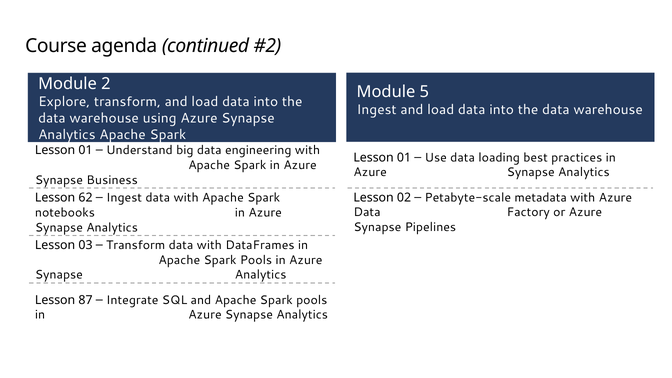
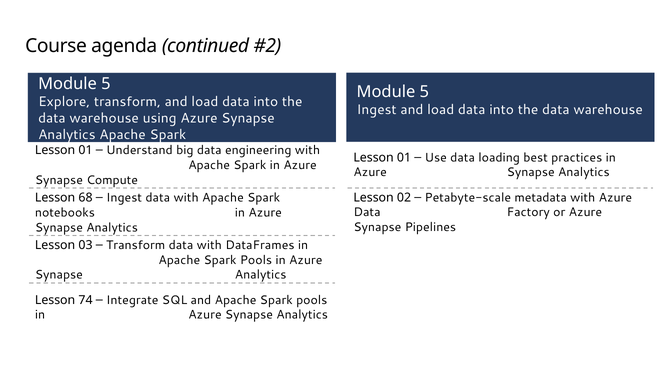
2: 2 -> 5 (106, 84)
Business: Business -> Compute (112, 180)
62: 62 -> 68 (86, 198)
87: 87 -> 74 (86, 300)
